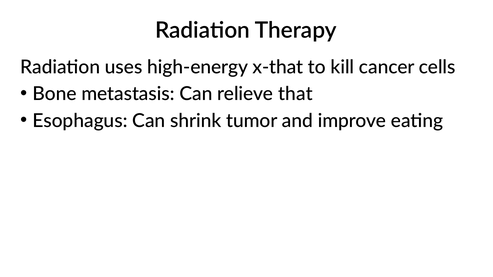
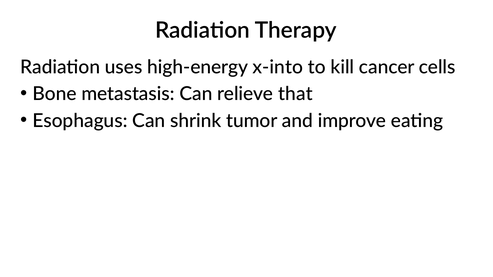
x-that: x-that -> x-into (278, 67)
